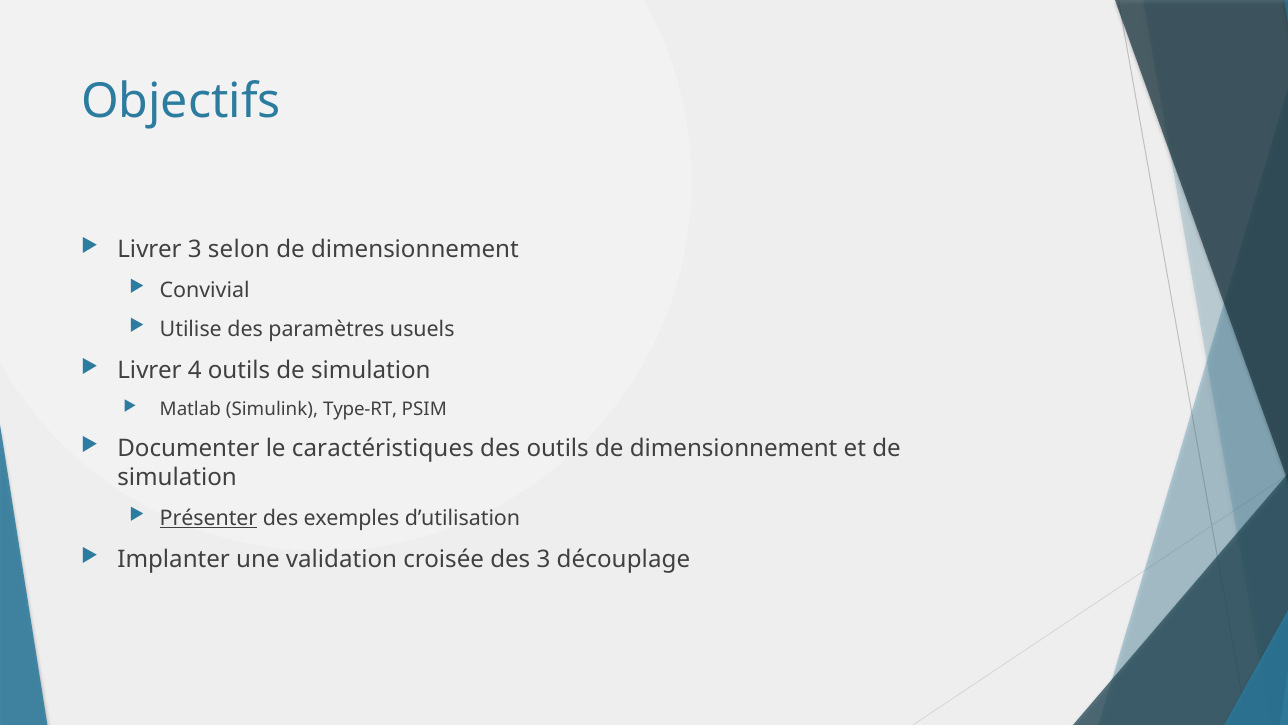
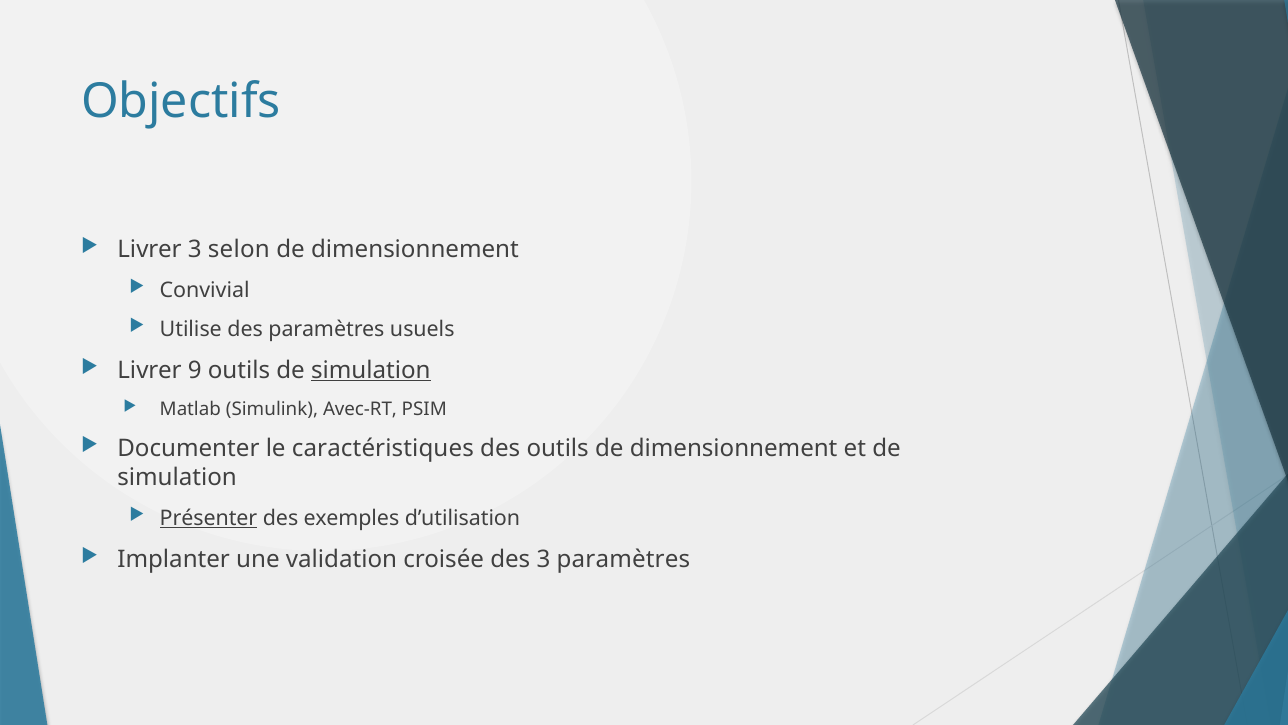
4: 4 -> 9 (195, 370)
simulation underline: none -> present (371, 370)
Type-RT: Type-RT -> Avec-RT (360, 409)
3 découplage: découplage -> paramètres (623, 559)
